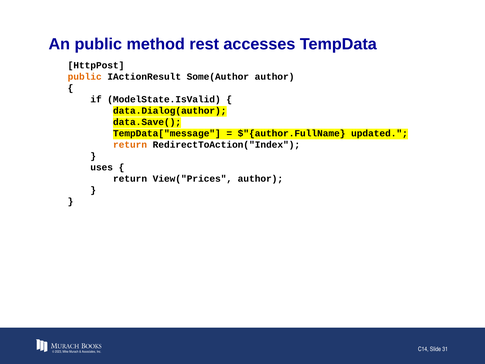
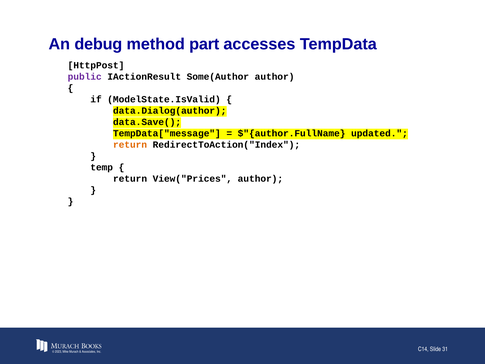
An public: public -> debug (98, 44)
rest: rest -> part (204, 44)
public colour: orange -> purple (85, 77)
uses: uses -> temp (102, 167)
